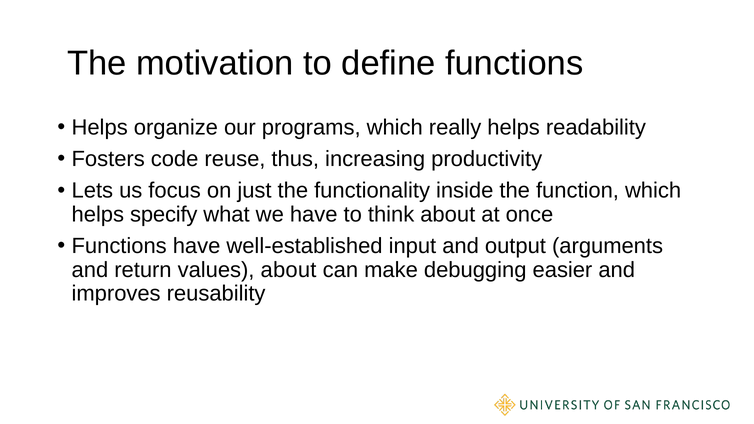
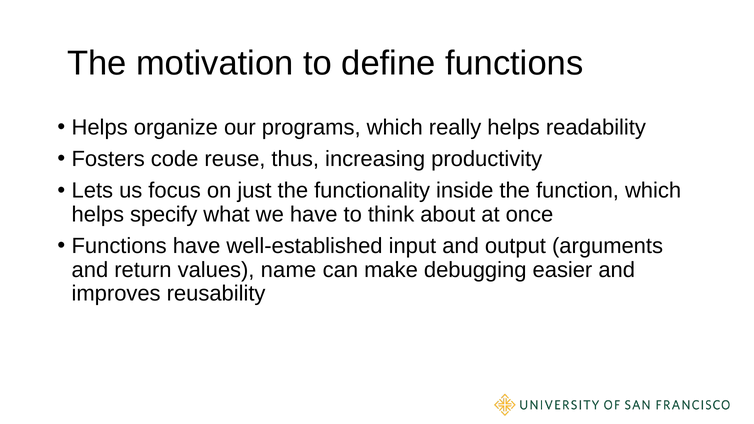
values about: about -> name (289, 270)
